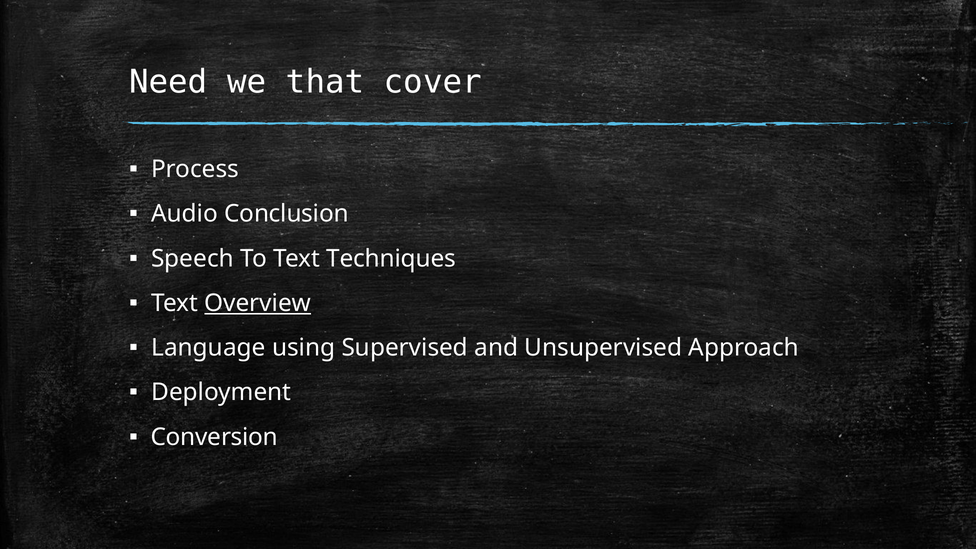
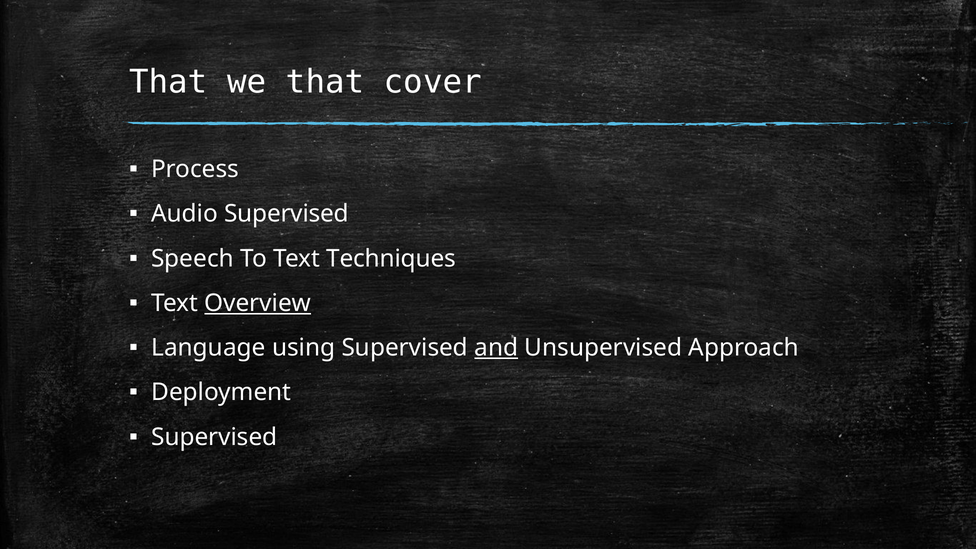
Need: Need -> That (168, 82)
Audio Conclusion: Conclusion -> Supervised (287, 214)
and underline: none -> present (496, 348)
Conversion: Conversion -> Supervised (214, 437)
